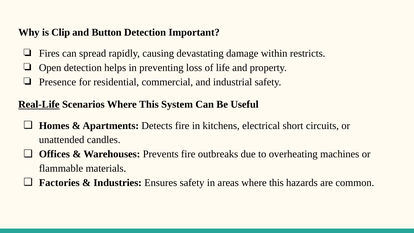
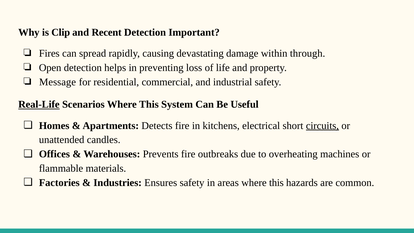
Button: Button -> Recent (107, 32)
restricts: restricts -> through (308, 54)
Presence: Presence -> Message (58, 82)
circuits underline: none -> present (322, 126)
